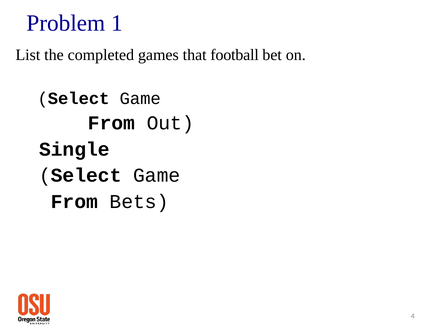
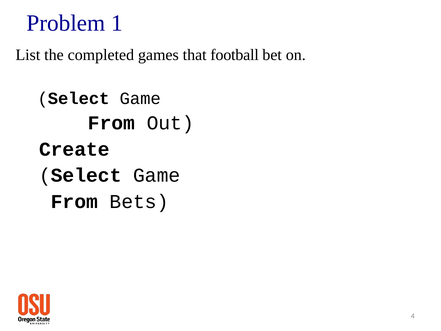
Single: Single -> Create (74, 149)
